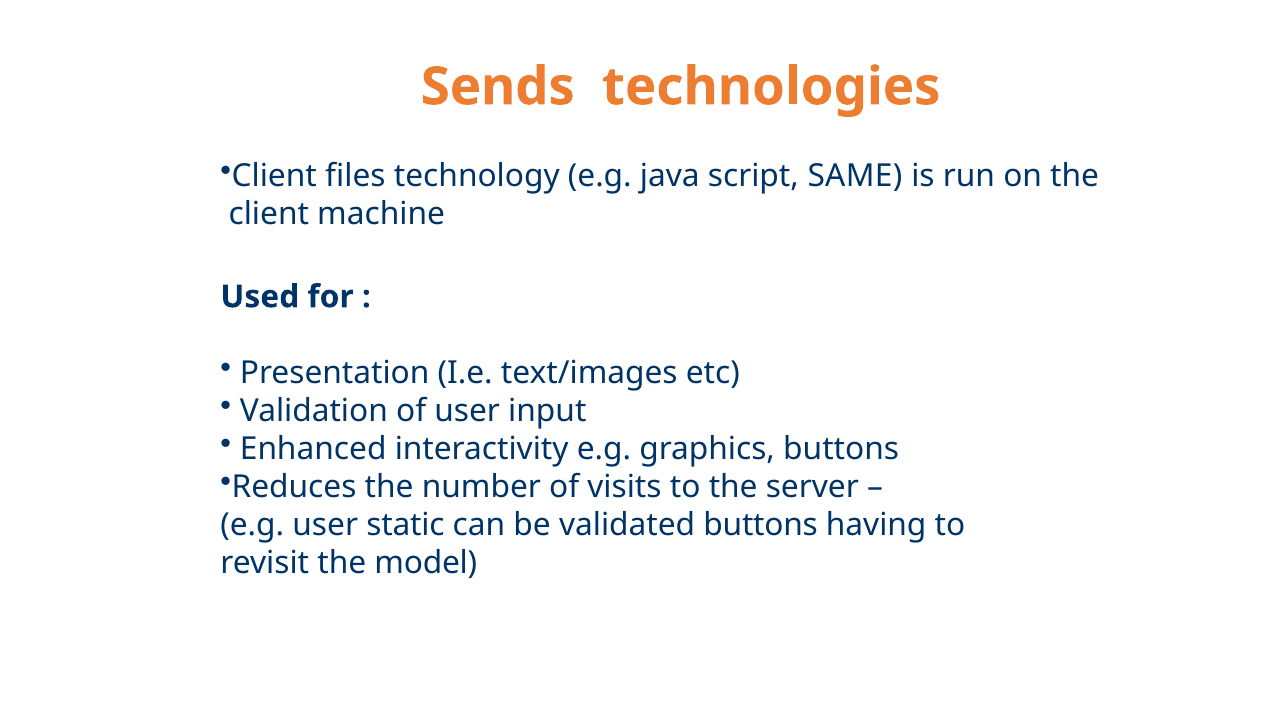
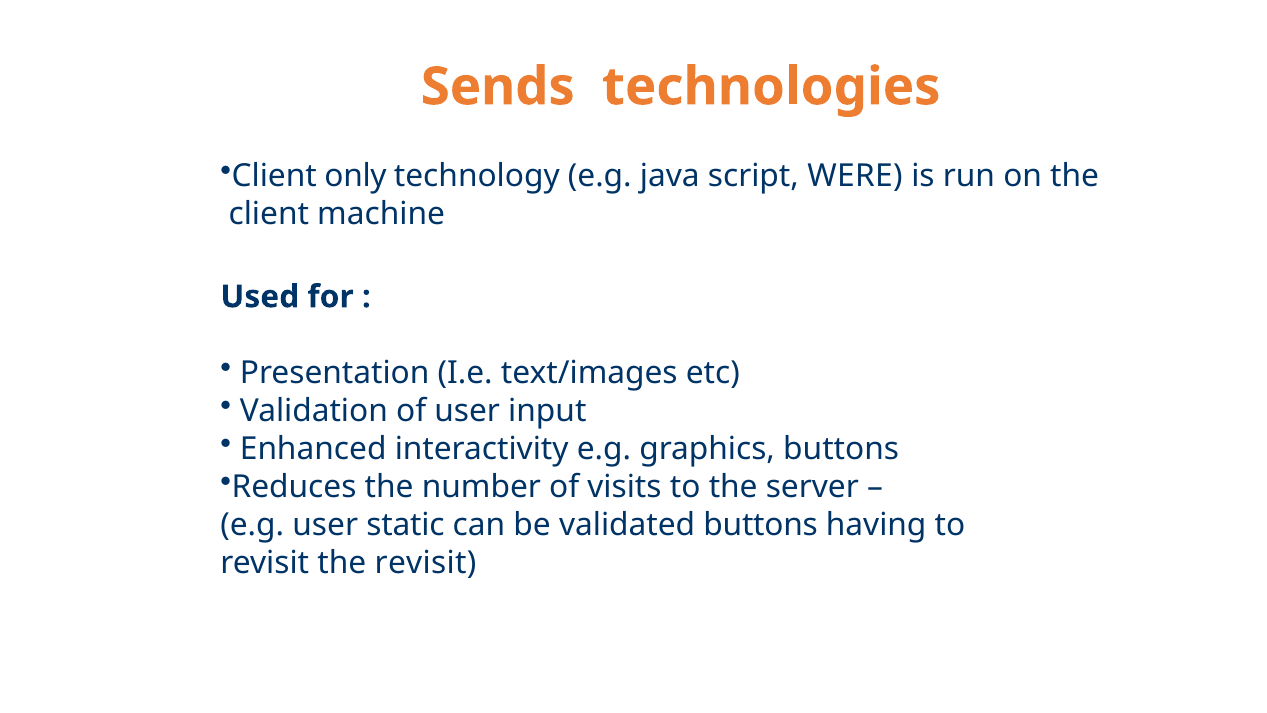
files: files -> only (356, 176)
SAME: SAME -> WERE (855, 176)
the model: model -> revisit (426, 563)
